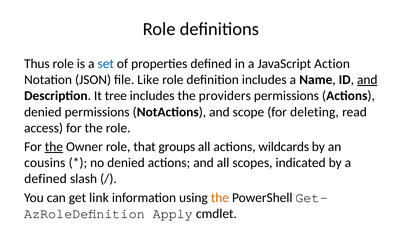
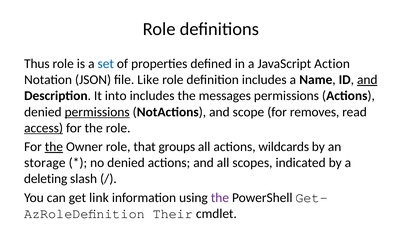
tree: tree -> into (116, 96)
providers: providers -> messages (225, 96)
permissions underline: none -> present (97, 112)
deleting: deleting -> removes (315, 112)
access underline: none -> present (44, 128)
cousins: cousins -> storage (45, 163)
defined: defined -> deleting (46, 179)
the colour: orange -> purple (220, 198)
Apply: Apply -> Their (173, 214)
